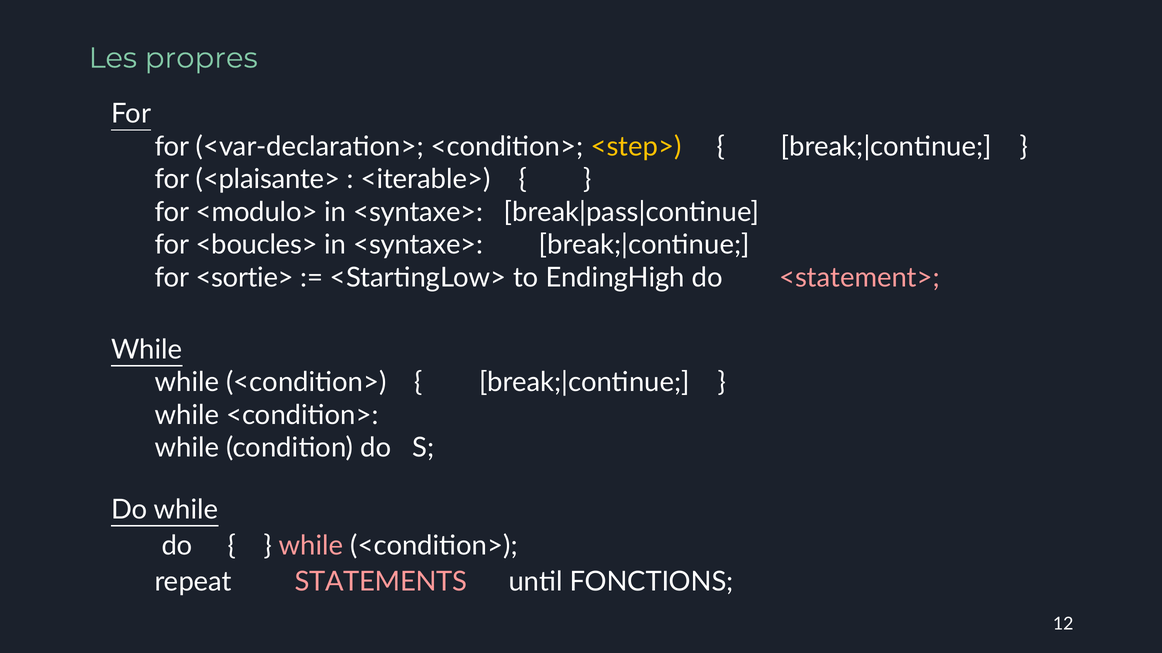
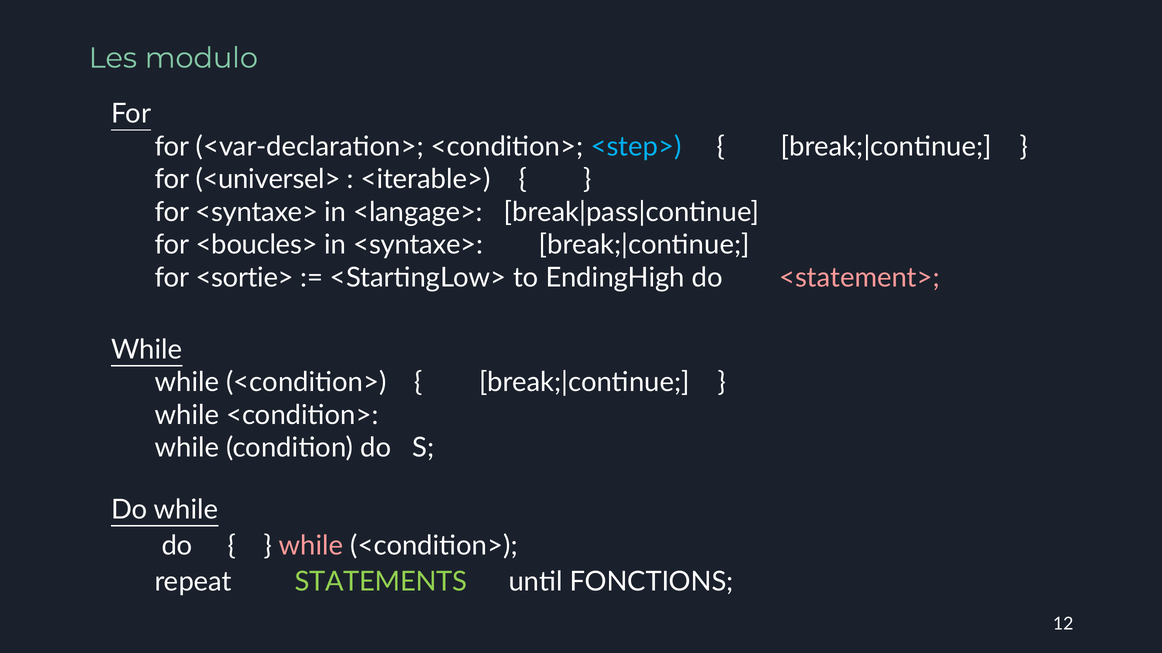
propres: propres -> modulo (201, 58)
<step> colour: yellow -> light blue (636, 147)
<plaisante>: <plaisante> -> <universel> (268, 180)
<modulo>: <modulo> -> <syntaxe> (257, 212)
<syntaxe>: <syntaxe> -> <langage> (418, 212)
STATEMENTS colour: pink -> light green (381, 582)
